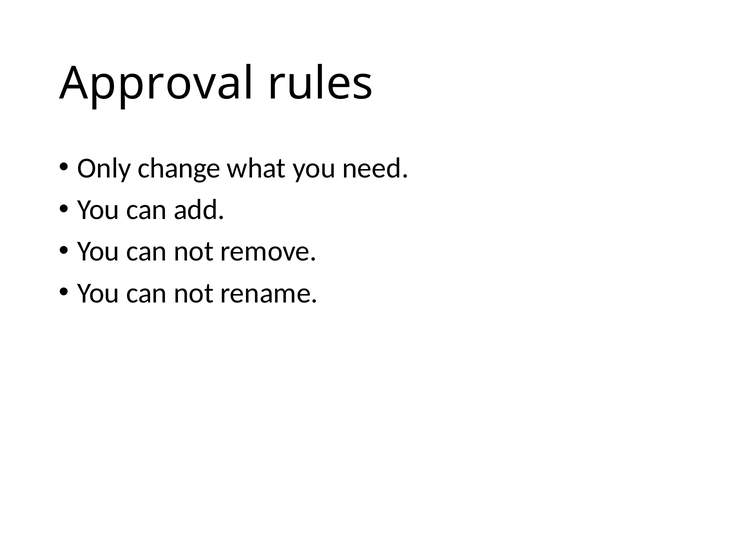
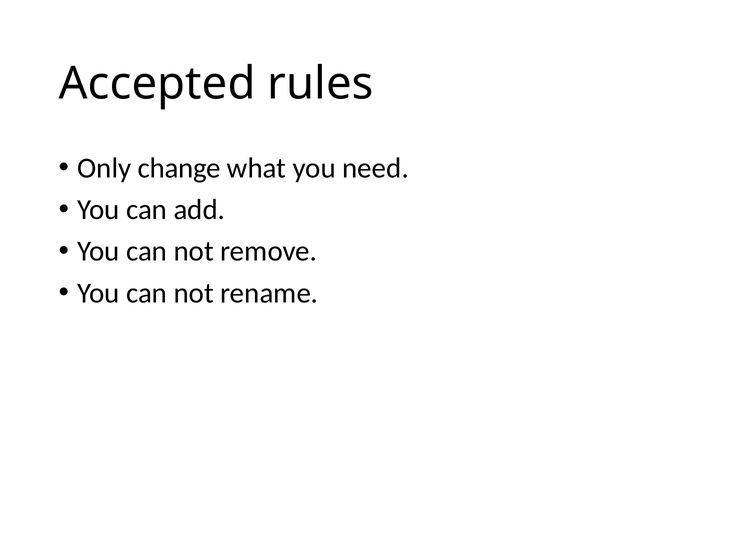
Approval: Approval -> Accepted (157, 83)
